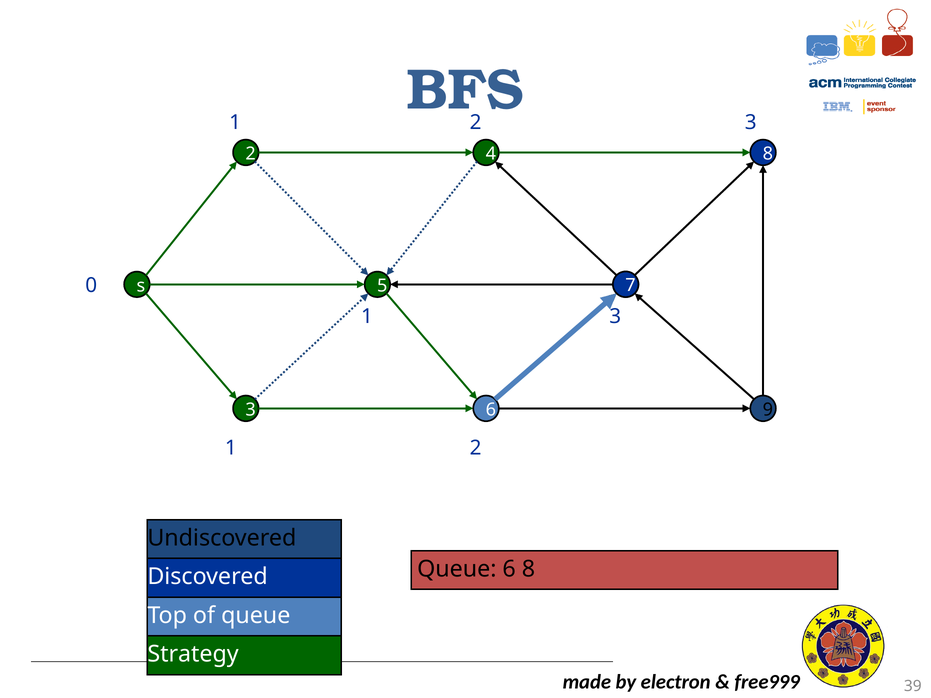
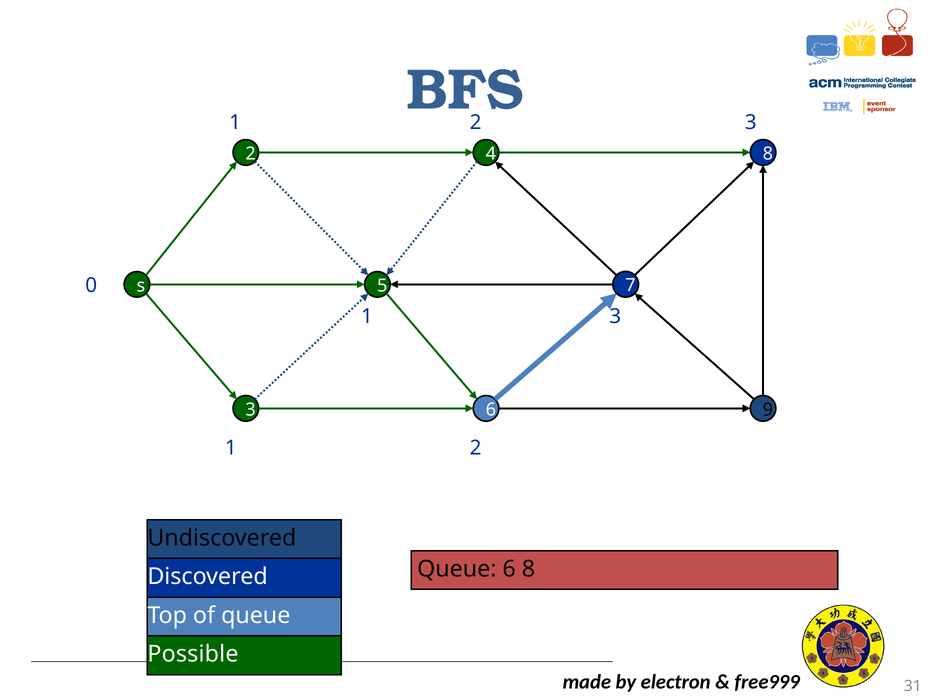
Strategy: Strategy -> Possible (193, 655)
39: 39 -> 31 (913, 686)
